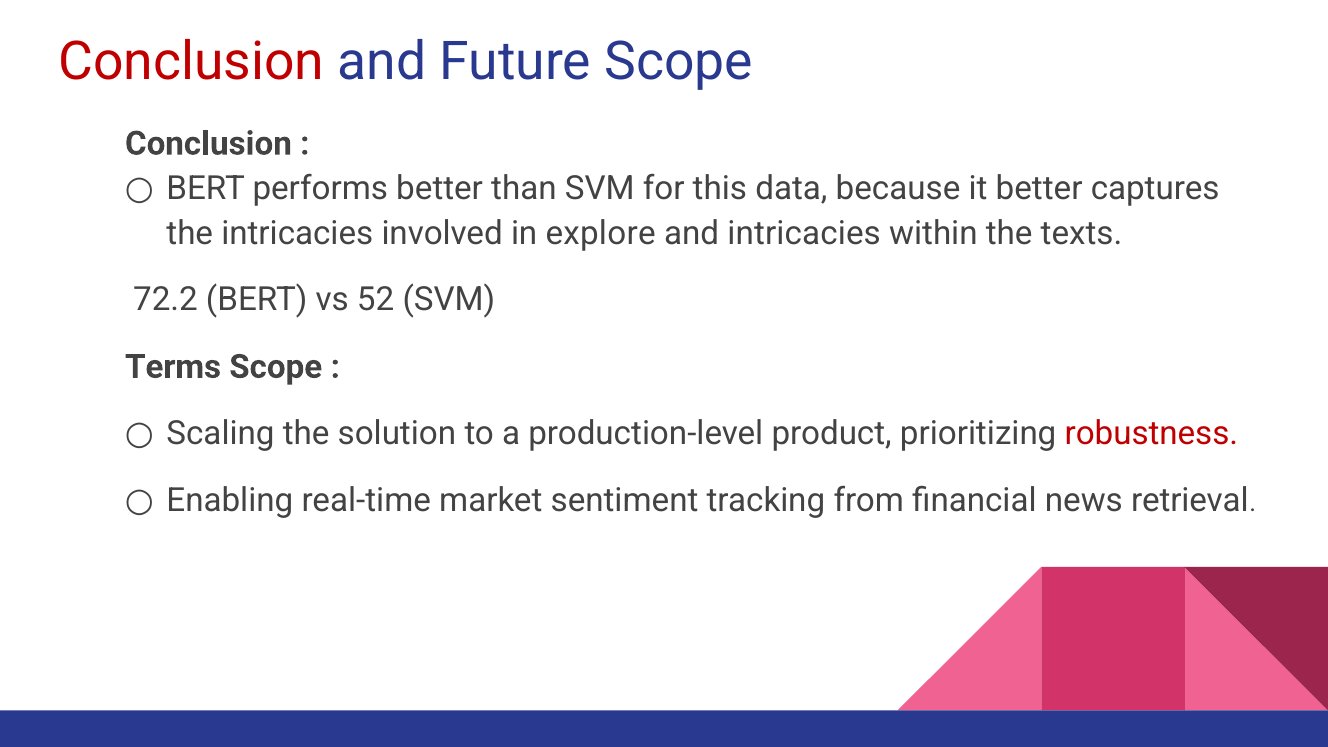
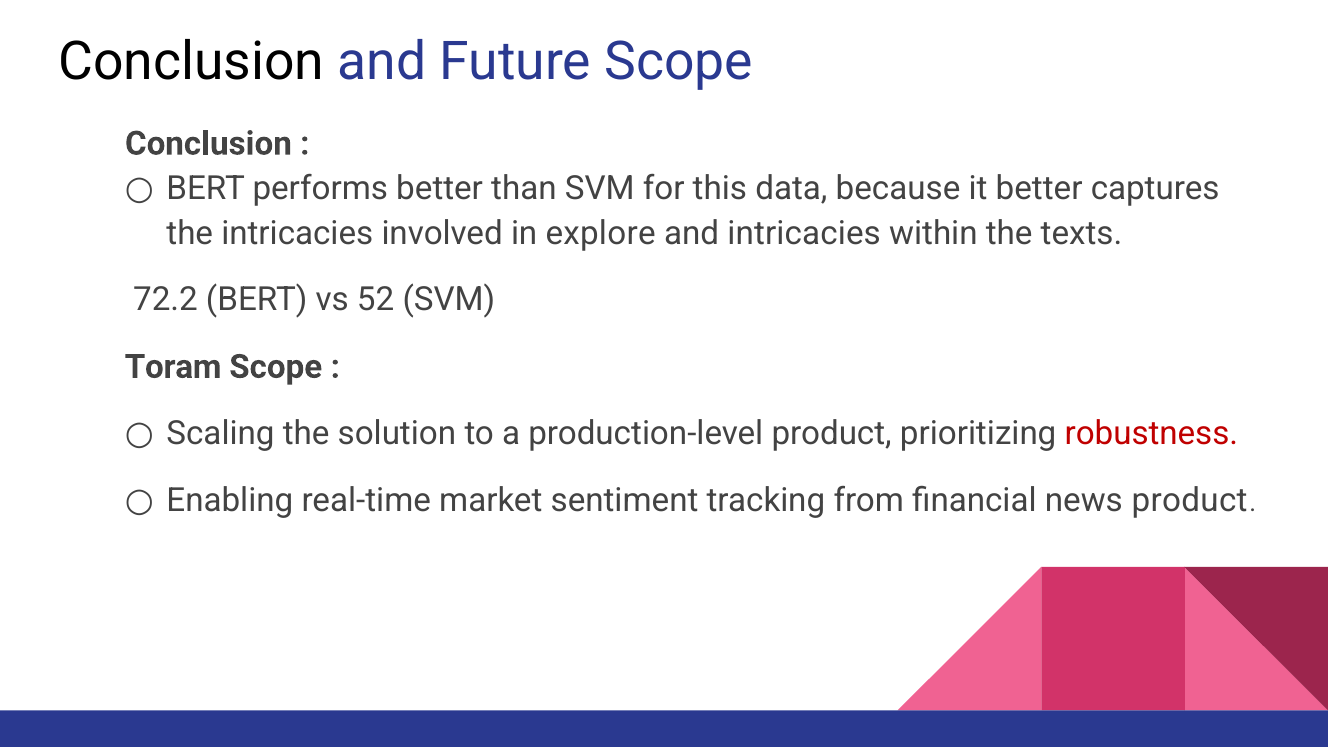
Conclusion colour: red -> black (191, 62)
Terms: Terms -> Toram (173, 367)
news retrieval: retrieval -> product (1190, 501)
